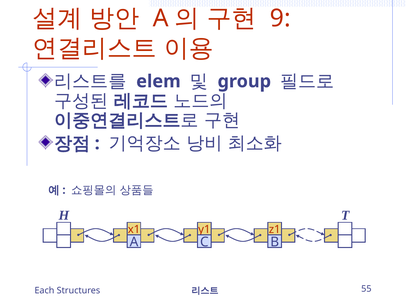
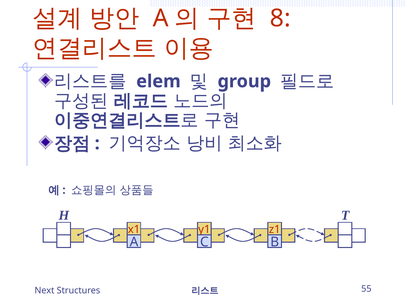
9: 9 -> 8 (280, 18)
Each: Each -> Next (44, 291)
